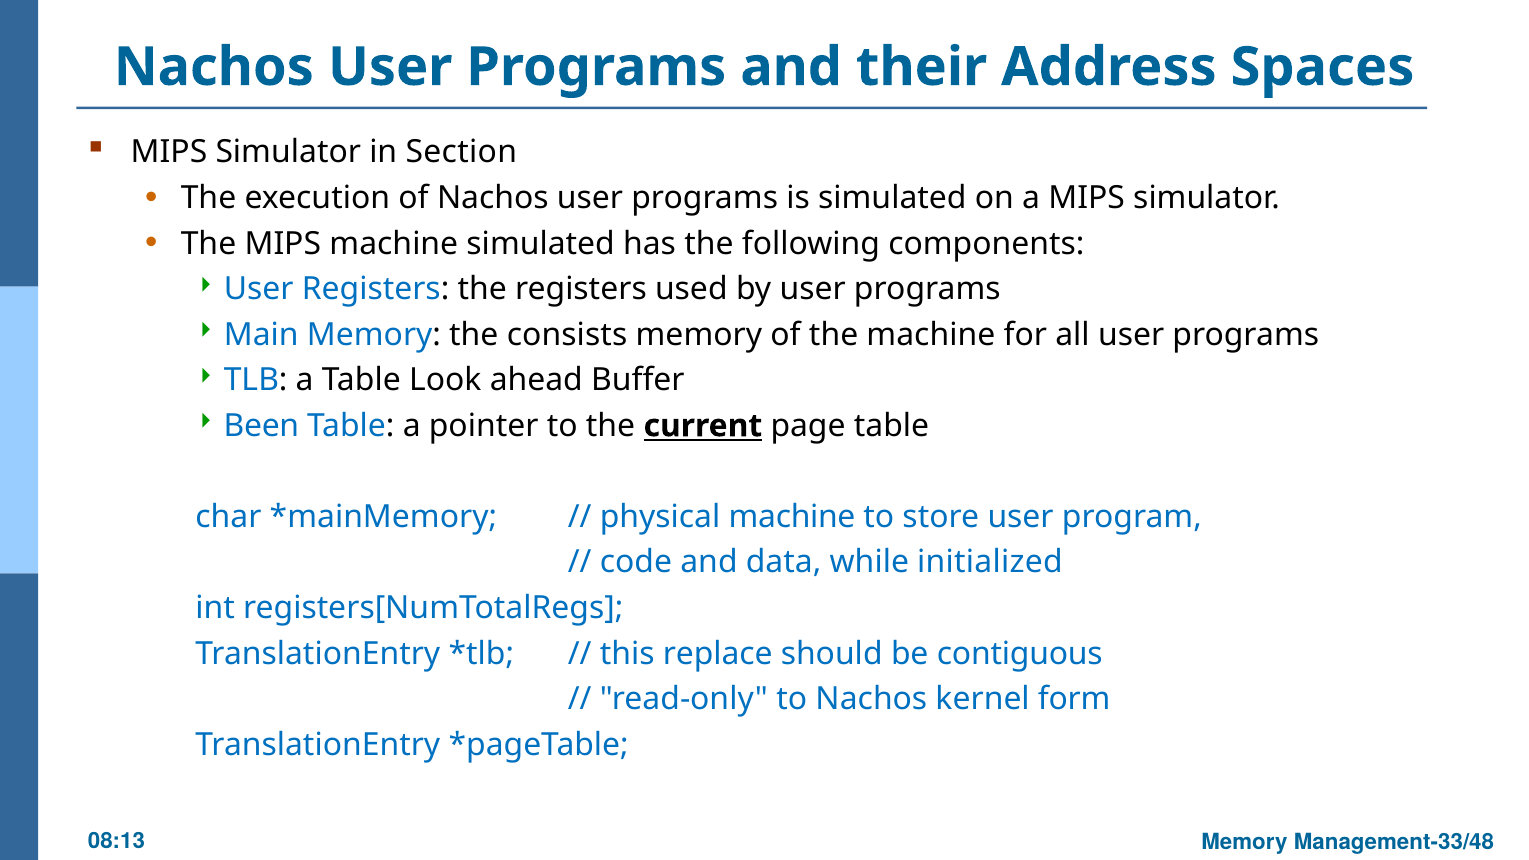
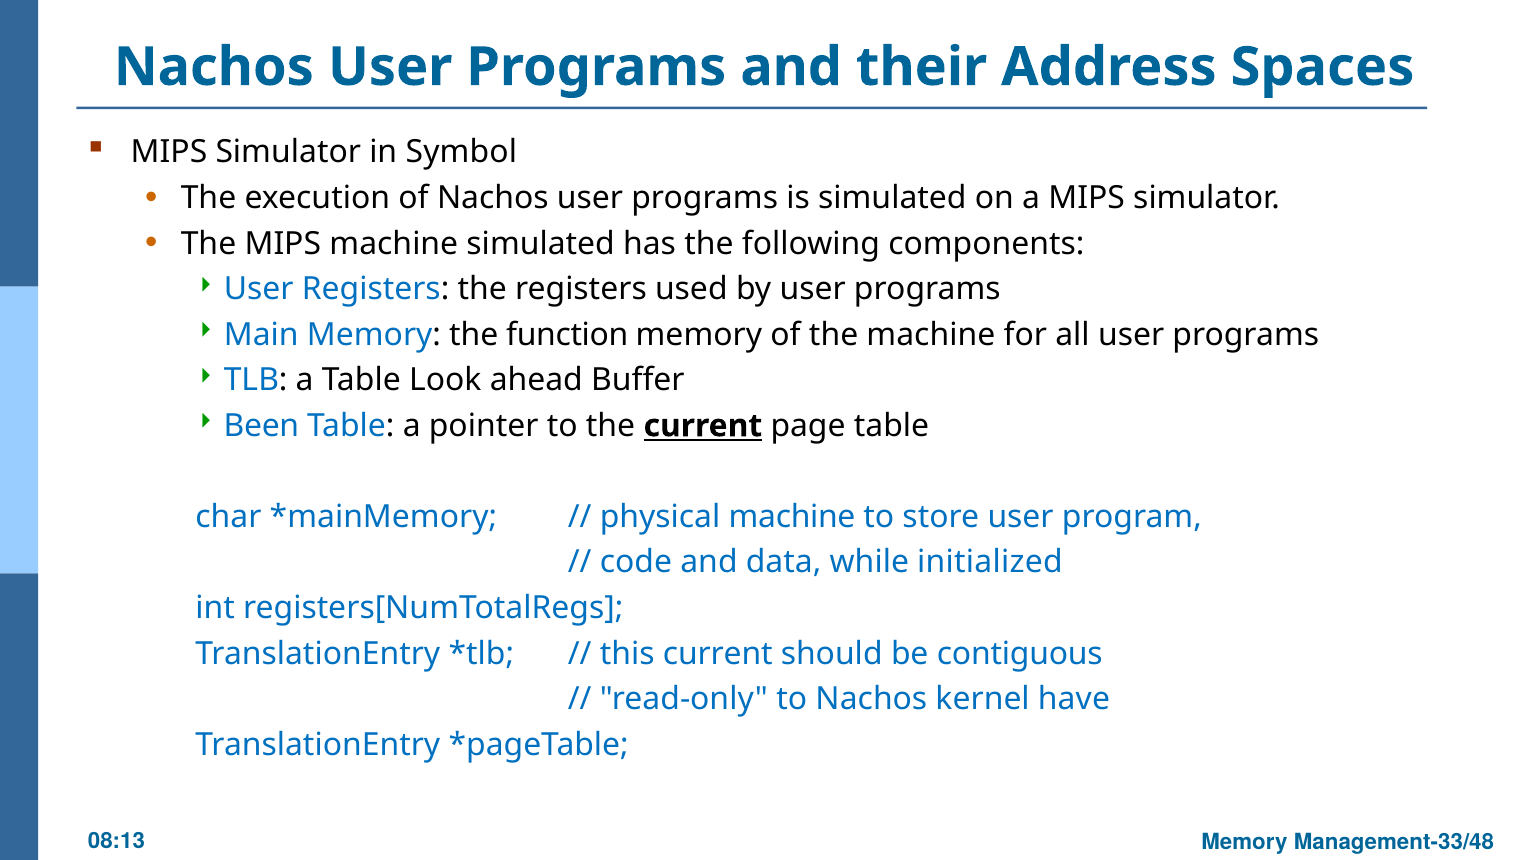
Section: Section -> Symbol (461, 152)
consists: consists -> function (567, 335)
this replace: replace -> current (718, 654)
form: form -> have (1074, 699)
